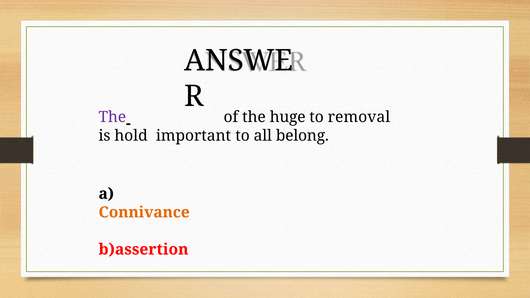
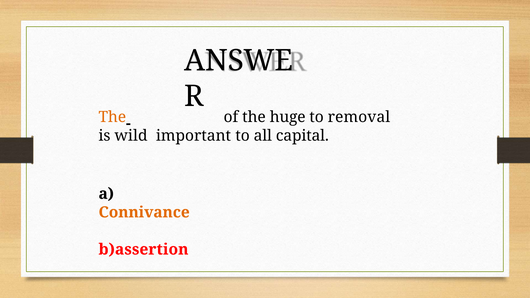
The colour: purple -> orange (112, 117)
hold: hold -> wild (131, 136)
belong: belong -> capital (302, 136)
